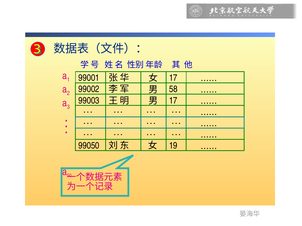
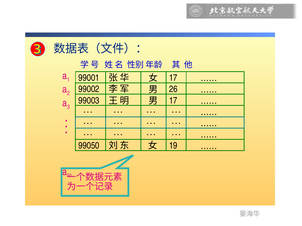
58: 58 -> 26 (173, 89)
